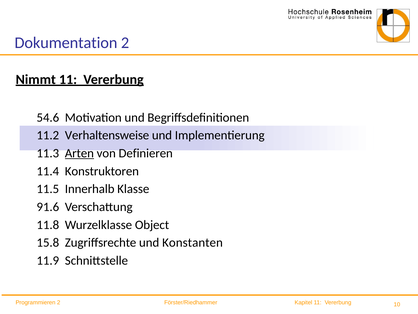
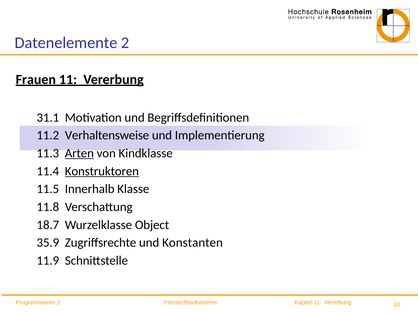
Dokumentation: Dokumentation -> Datenelemente (66, 43)
Nimmt: Nimmt -> Frauen (36, 79)
54.6: 54.6 -> 31.1 (48, 117)
Definieren: Definieren -> Kindklasse (146, 153)
Konstruktoren underline: none -> present (102, 171)
91.6: 91.6 -> 11.8 (48, 207)
11.8: 11.8 -> 18.7 (48, 225)
15.8: 15.8 -> 35.9 (48, 242)
